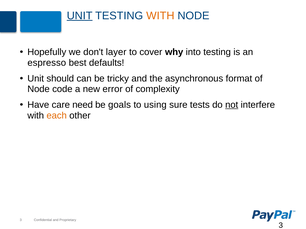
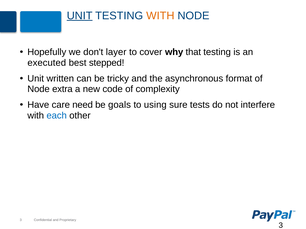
into: into -> that (193, 52)
espresso: espresso -> executed (47, 63)
defaults: defaults -> stepped (107, 63)
should: should -> written (60, 79)
code: code -> extra (62, 89)
error: error -> code (113, 89)
not underline: present -> none (232, 105)
each colour: orange -> blue (57, 116)
